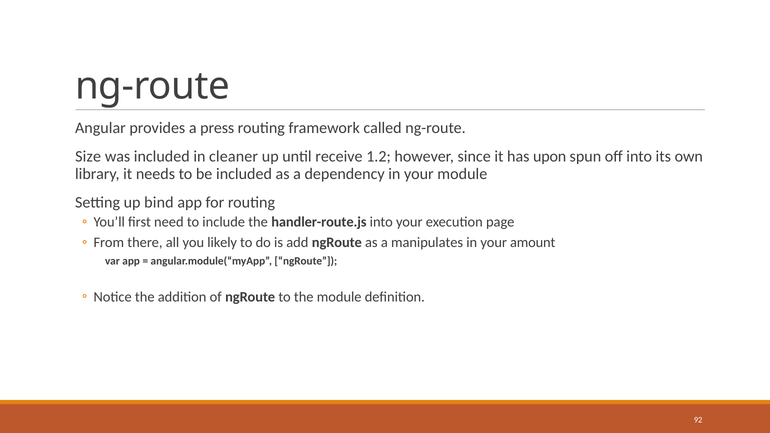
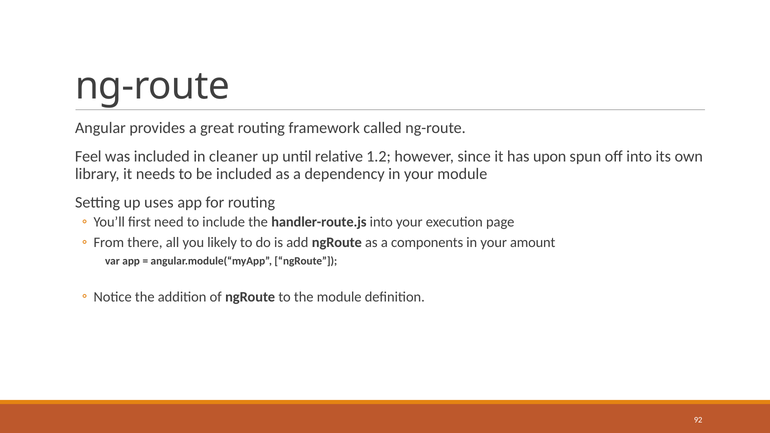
press: press -> great (217, 128)
Size: Size -> Feel (88, 157)
receive: receive -> relative (339, 157)
bind: bind -> uses (159, 202)
manipulates: manipulates -> components (427, 243)
